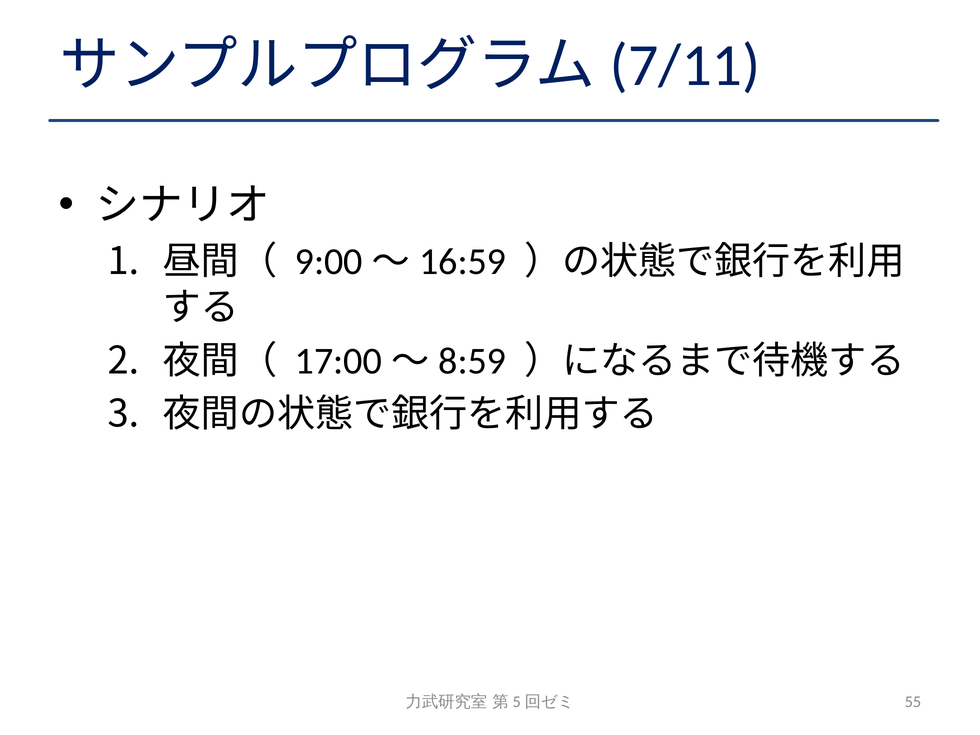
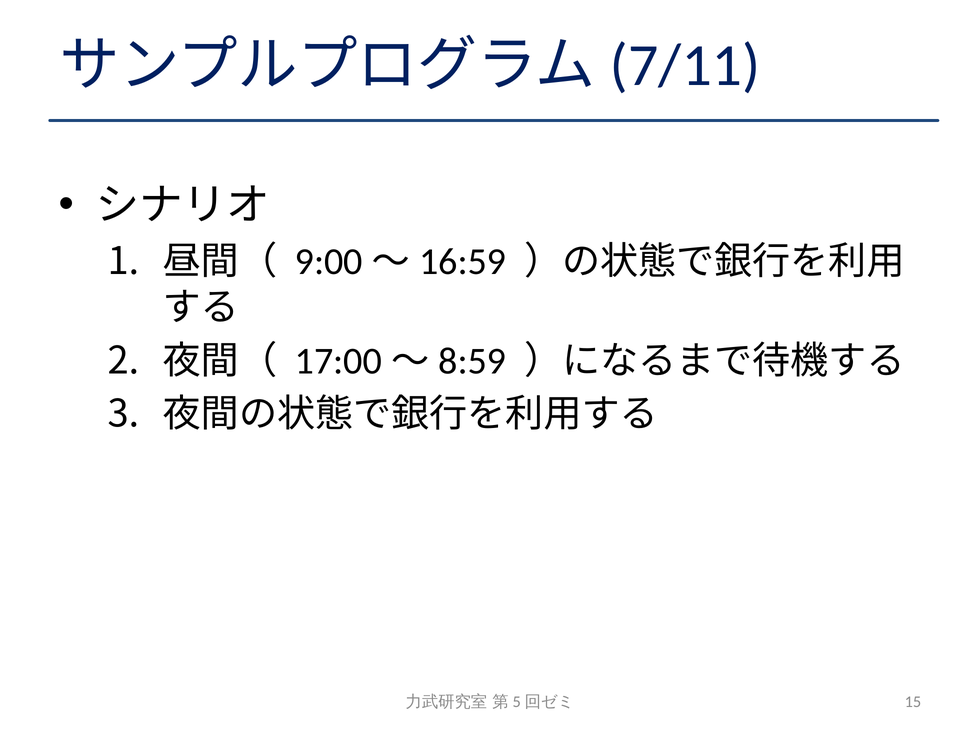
55: 55 -> 15 (913, 702)
